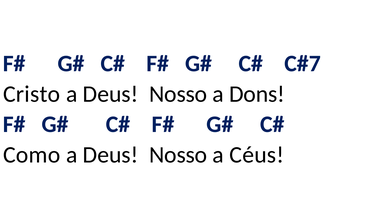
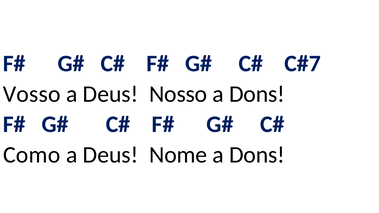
Cristo: Cristo -> Vosso (32, 94)
Nosso: Nosso -> Nome (178, 155)
Céus: Céus -> Dons (257, 155)
